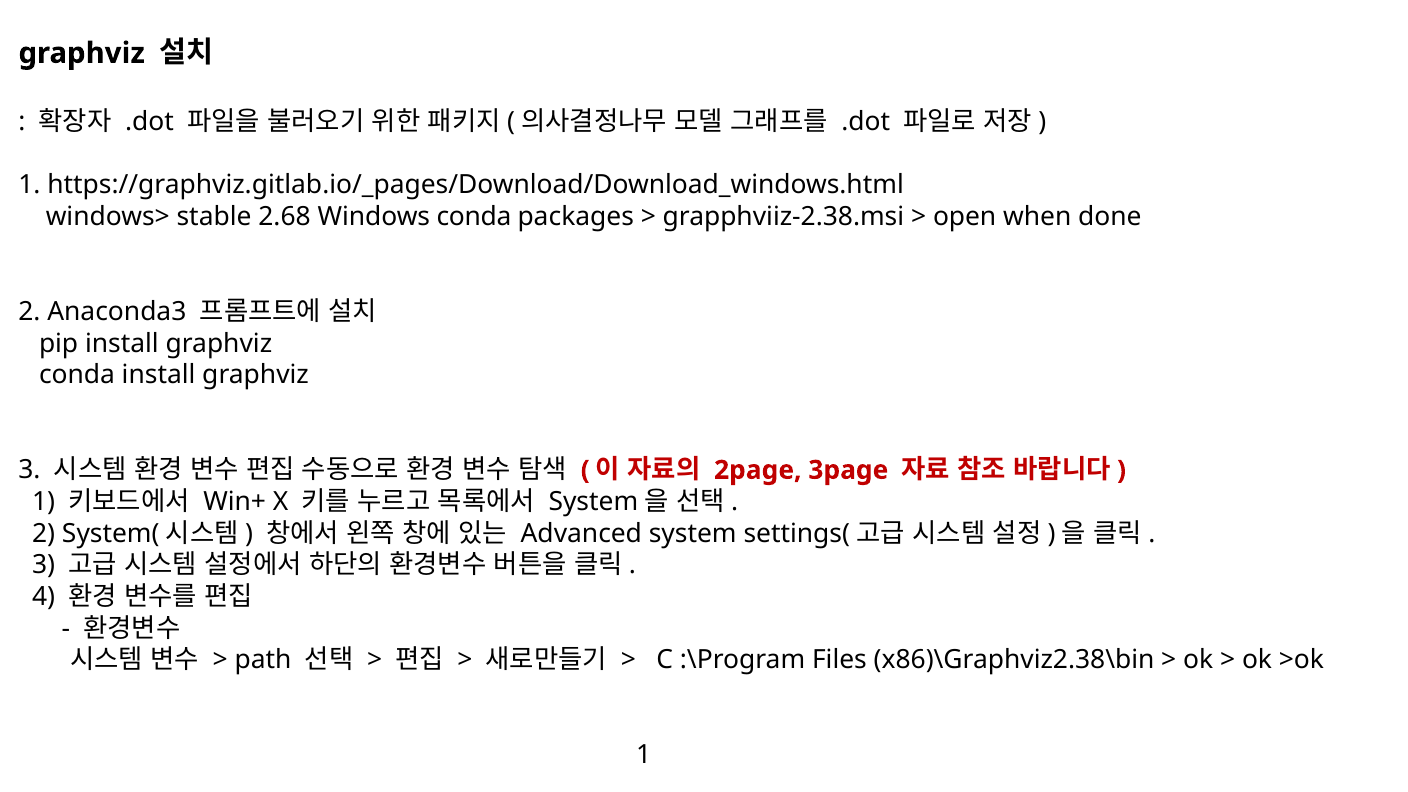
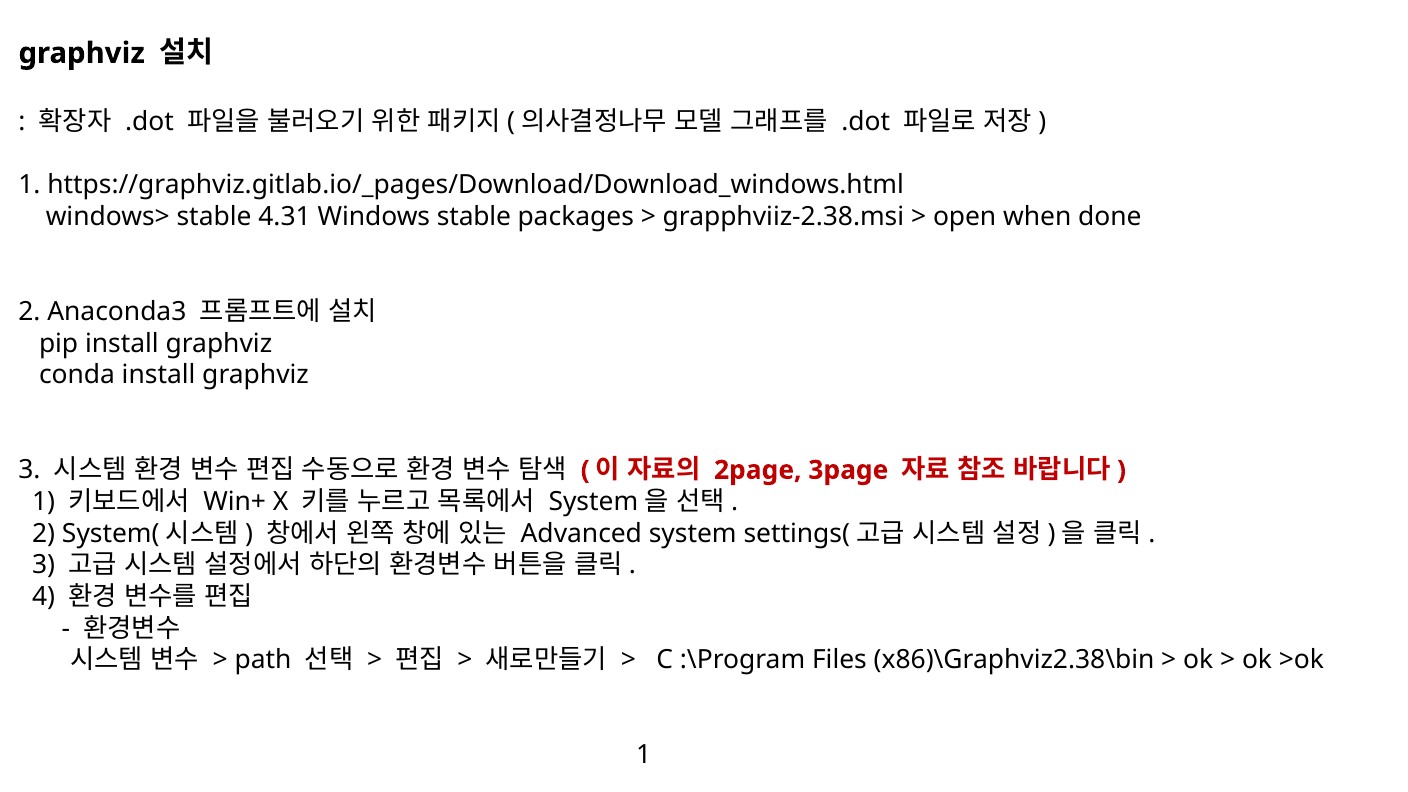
2.68: 2.68 -> 4.31 (285, 217)
Windows conda: conda -> stable (474, 217)
